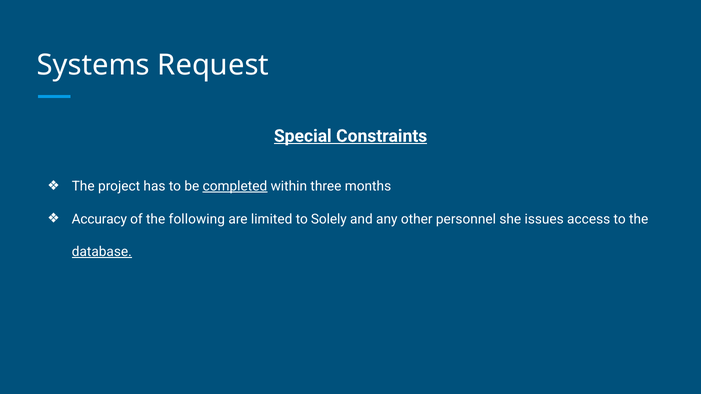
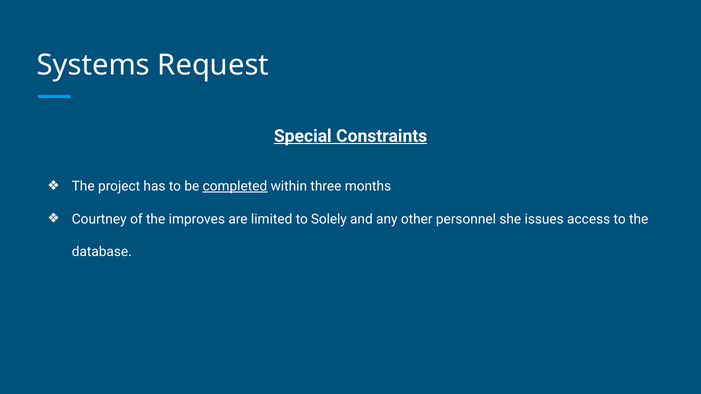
Accuracy: Accuracy -> Courtney (99, 219)
following: following -> improves (197, 219)
database underline: present -> none (102, 252)
